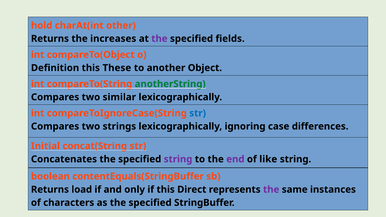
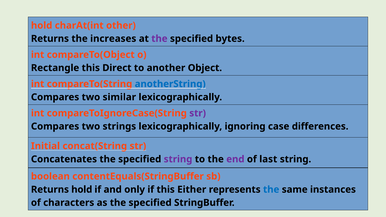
fields: fields -> bytes (230, 39)
Definition: Definition -> Rectangle (55, 68)
These: These -> Direct (117, 68)
anotherString colour: green -> blue (170, 84)
str colour: blue -> purple (198, 113)
like: like -> last (268, 159)
Returns load: load -> hold (82, 190)
Direct: Direct -> Either (192, 190)
the colour: purple -> blue (271, 190)
